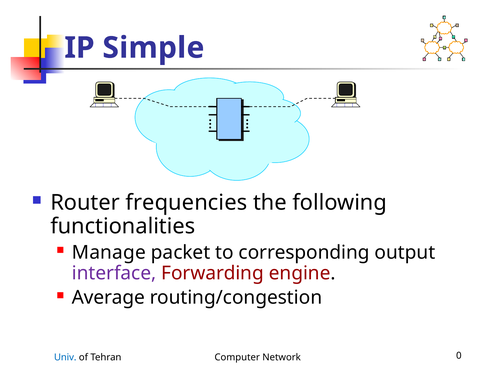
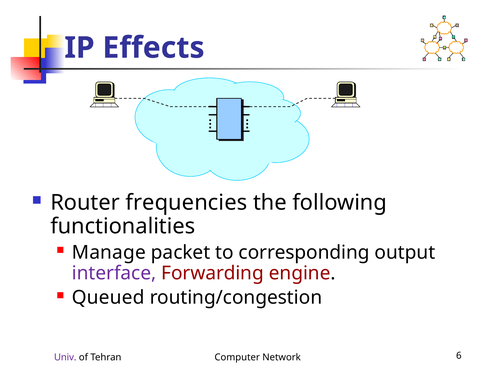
Simple: Simple -> Effects (153, 48)
Average: Average -> Queued (108, 297)
Univ colour: blue -> purple (65, 357)
0: 0 -> 6 (459, 355)
